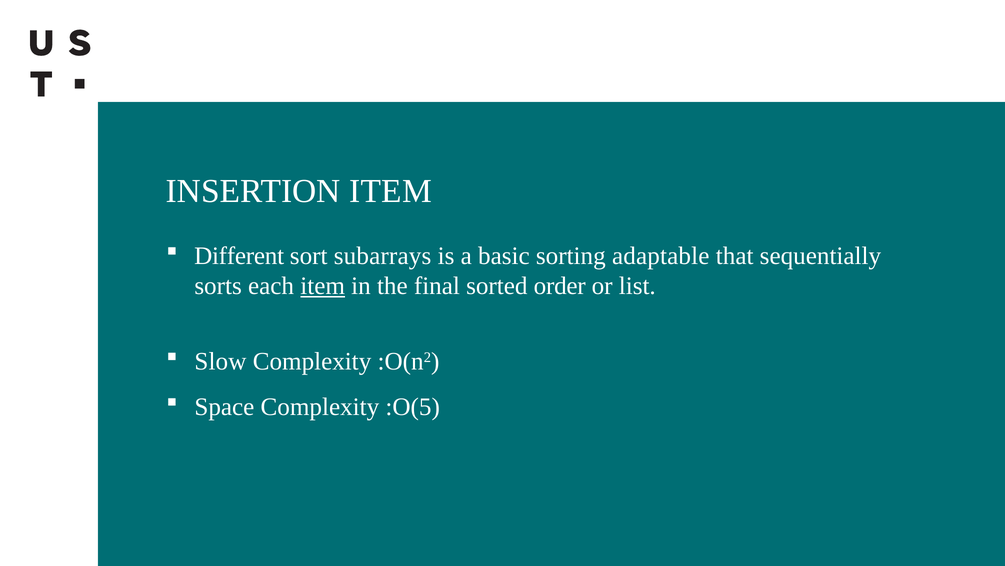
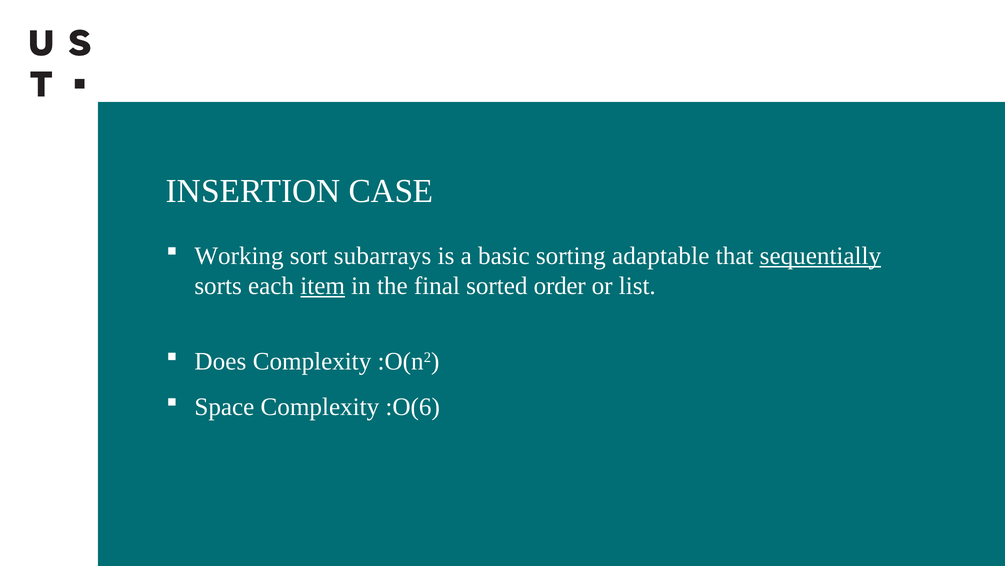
INSERTION ITEM: ITEM -> CASE (391, 191)
Different: Different -> Working (239, 256)
sequentially underline: none -> present (820, 256)
Slow: Slow -> Does (220, 361)
:O(5: :O(5 -> :O(6 (413, 406)
